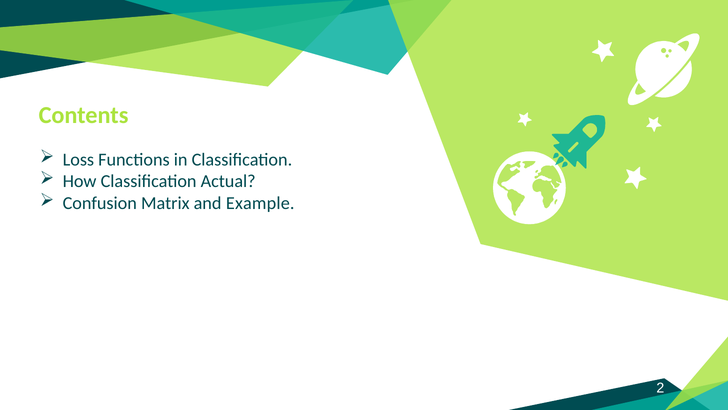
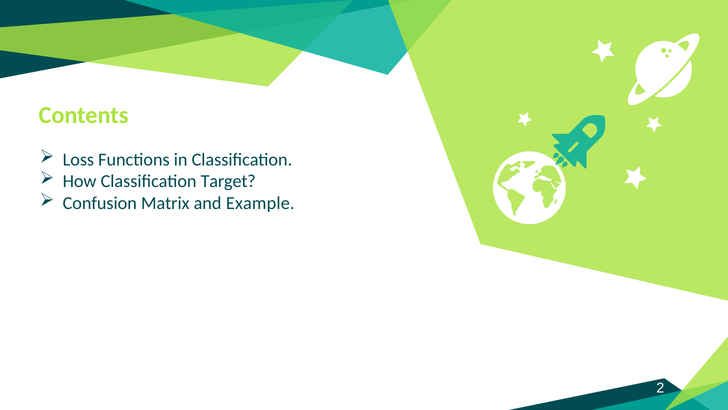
Actual: Actual -> Target (228, 181)
